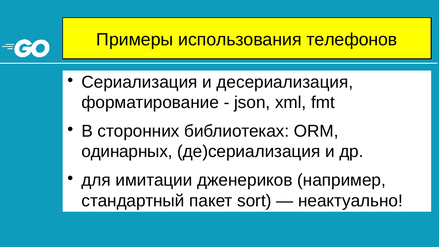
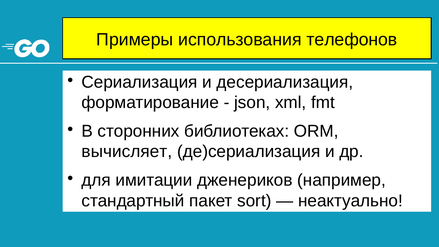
одинарных: одинарных -> вычисляет (127, 152)
